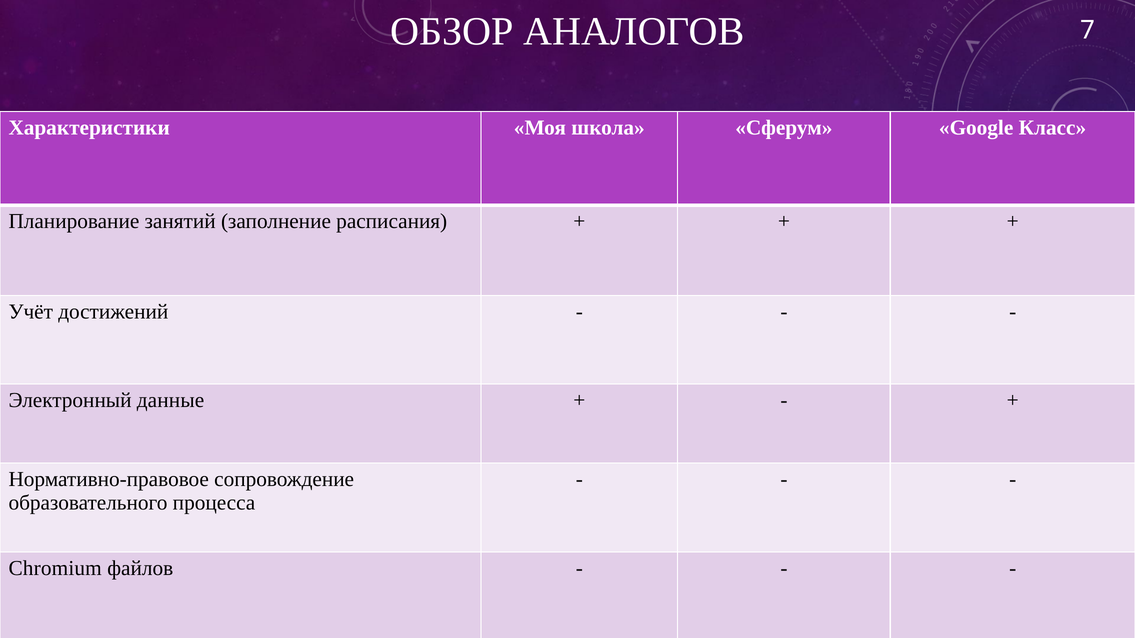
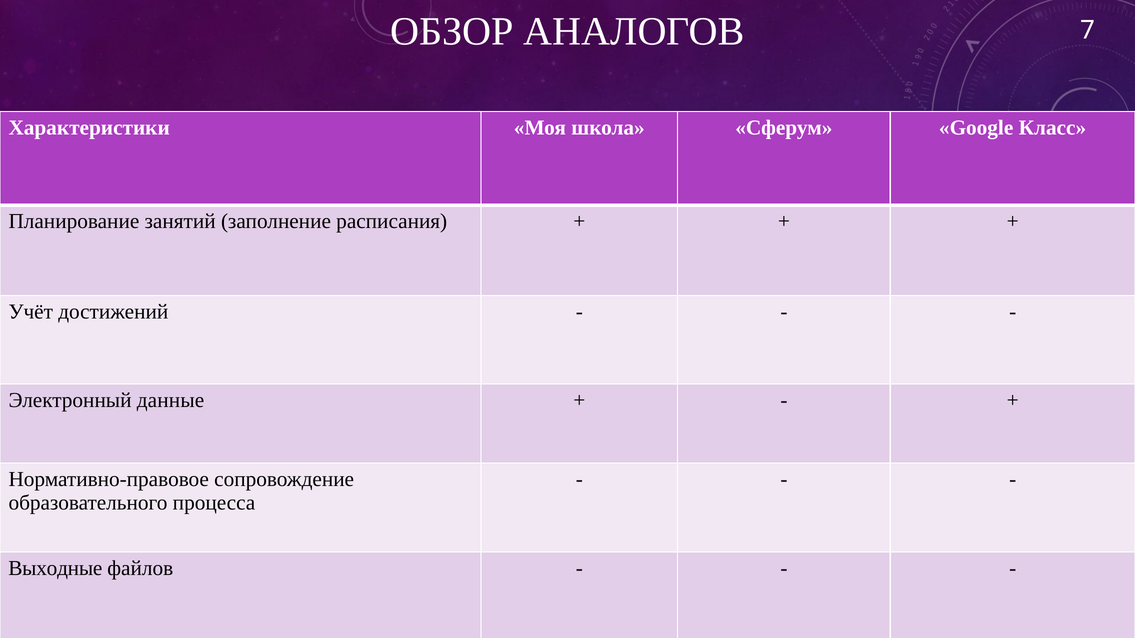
Chromium: Chromium -> Выходные (55, 568)
